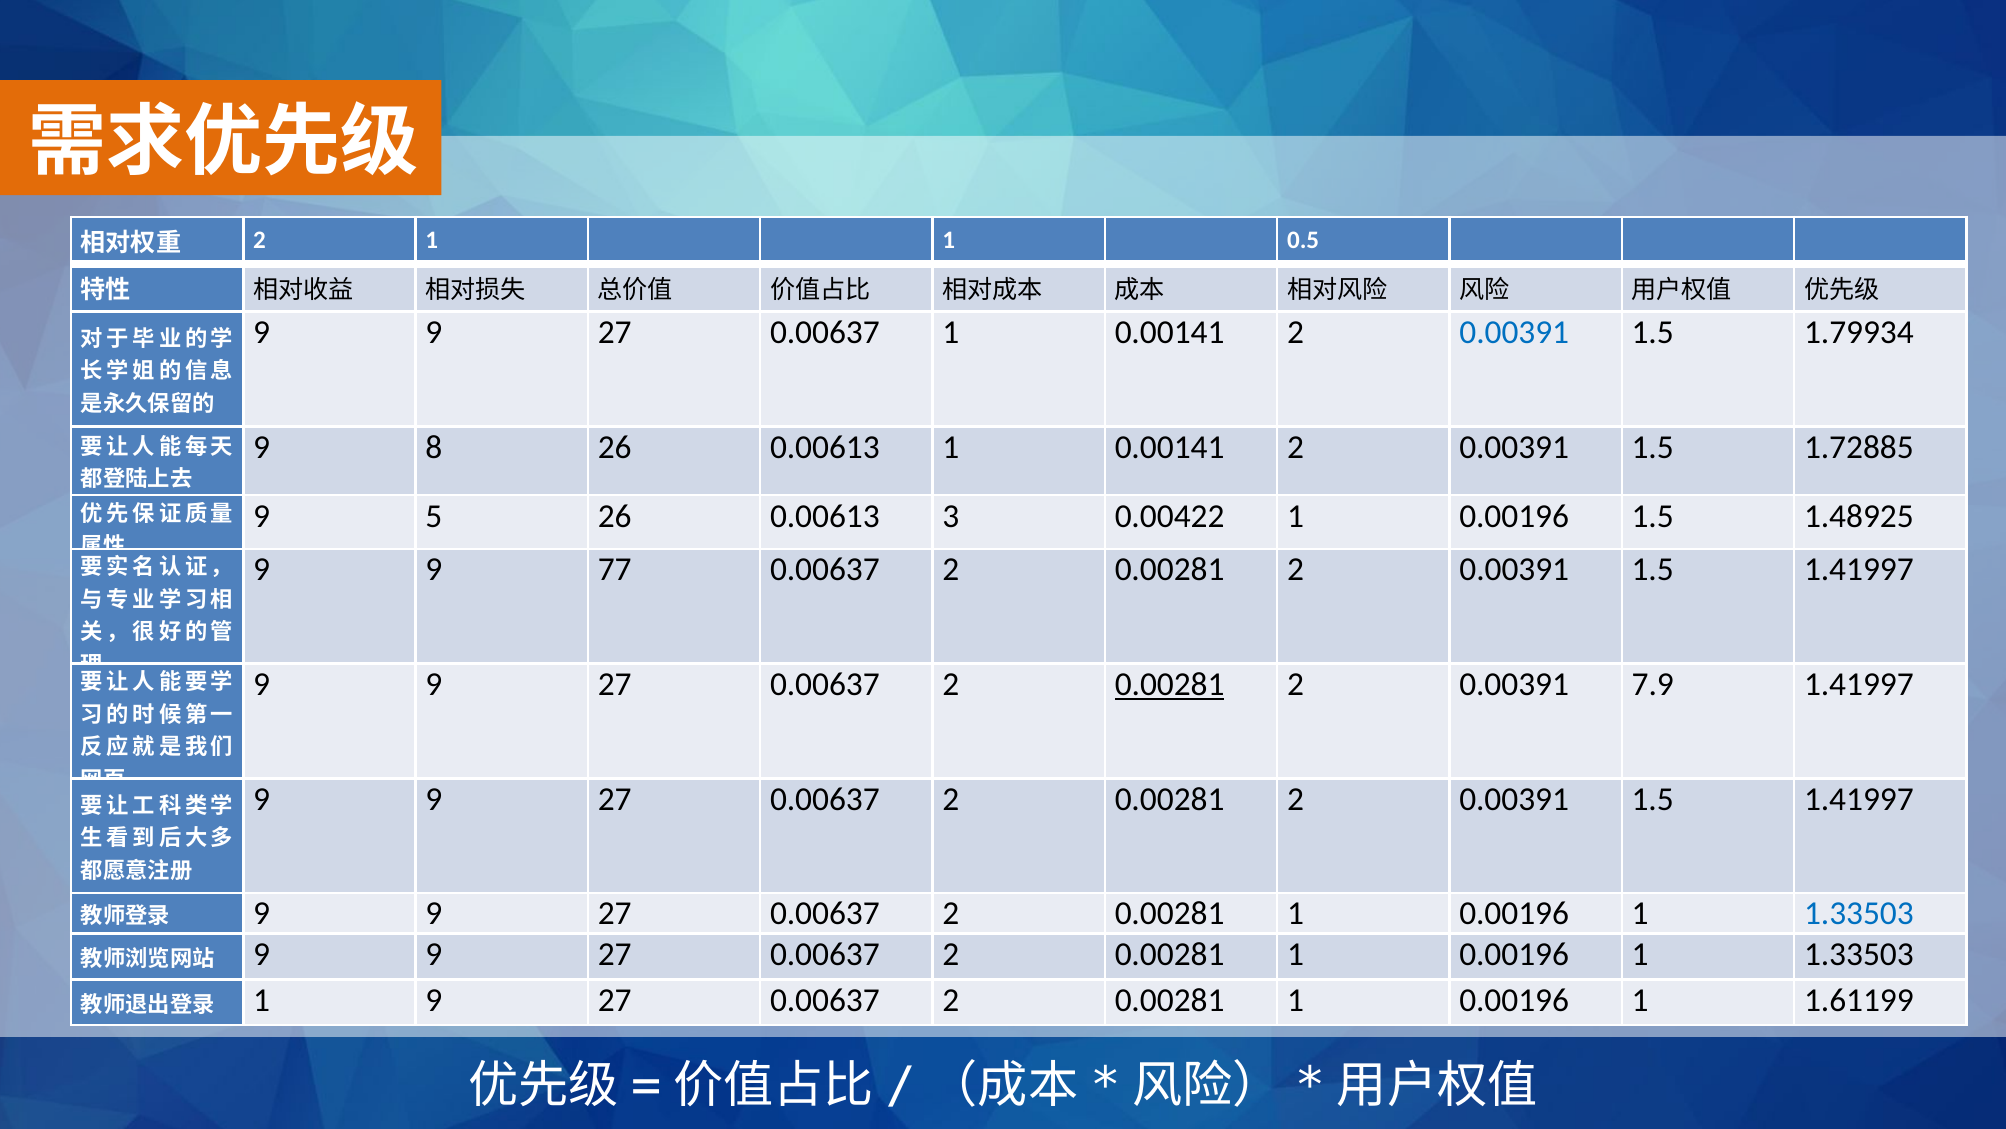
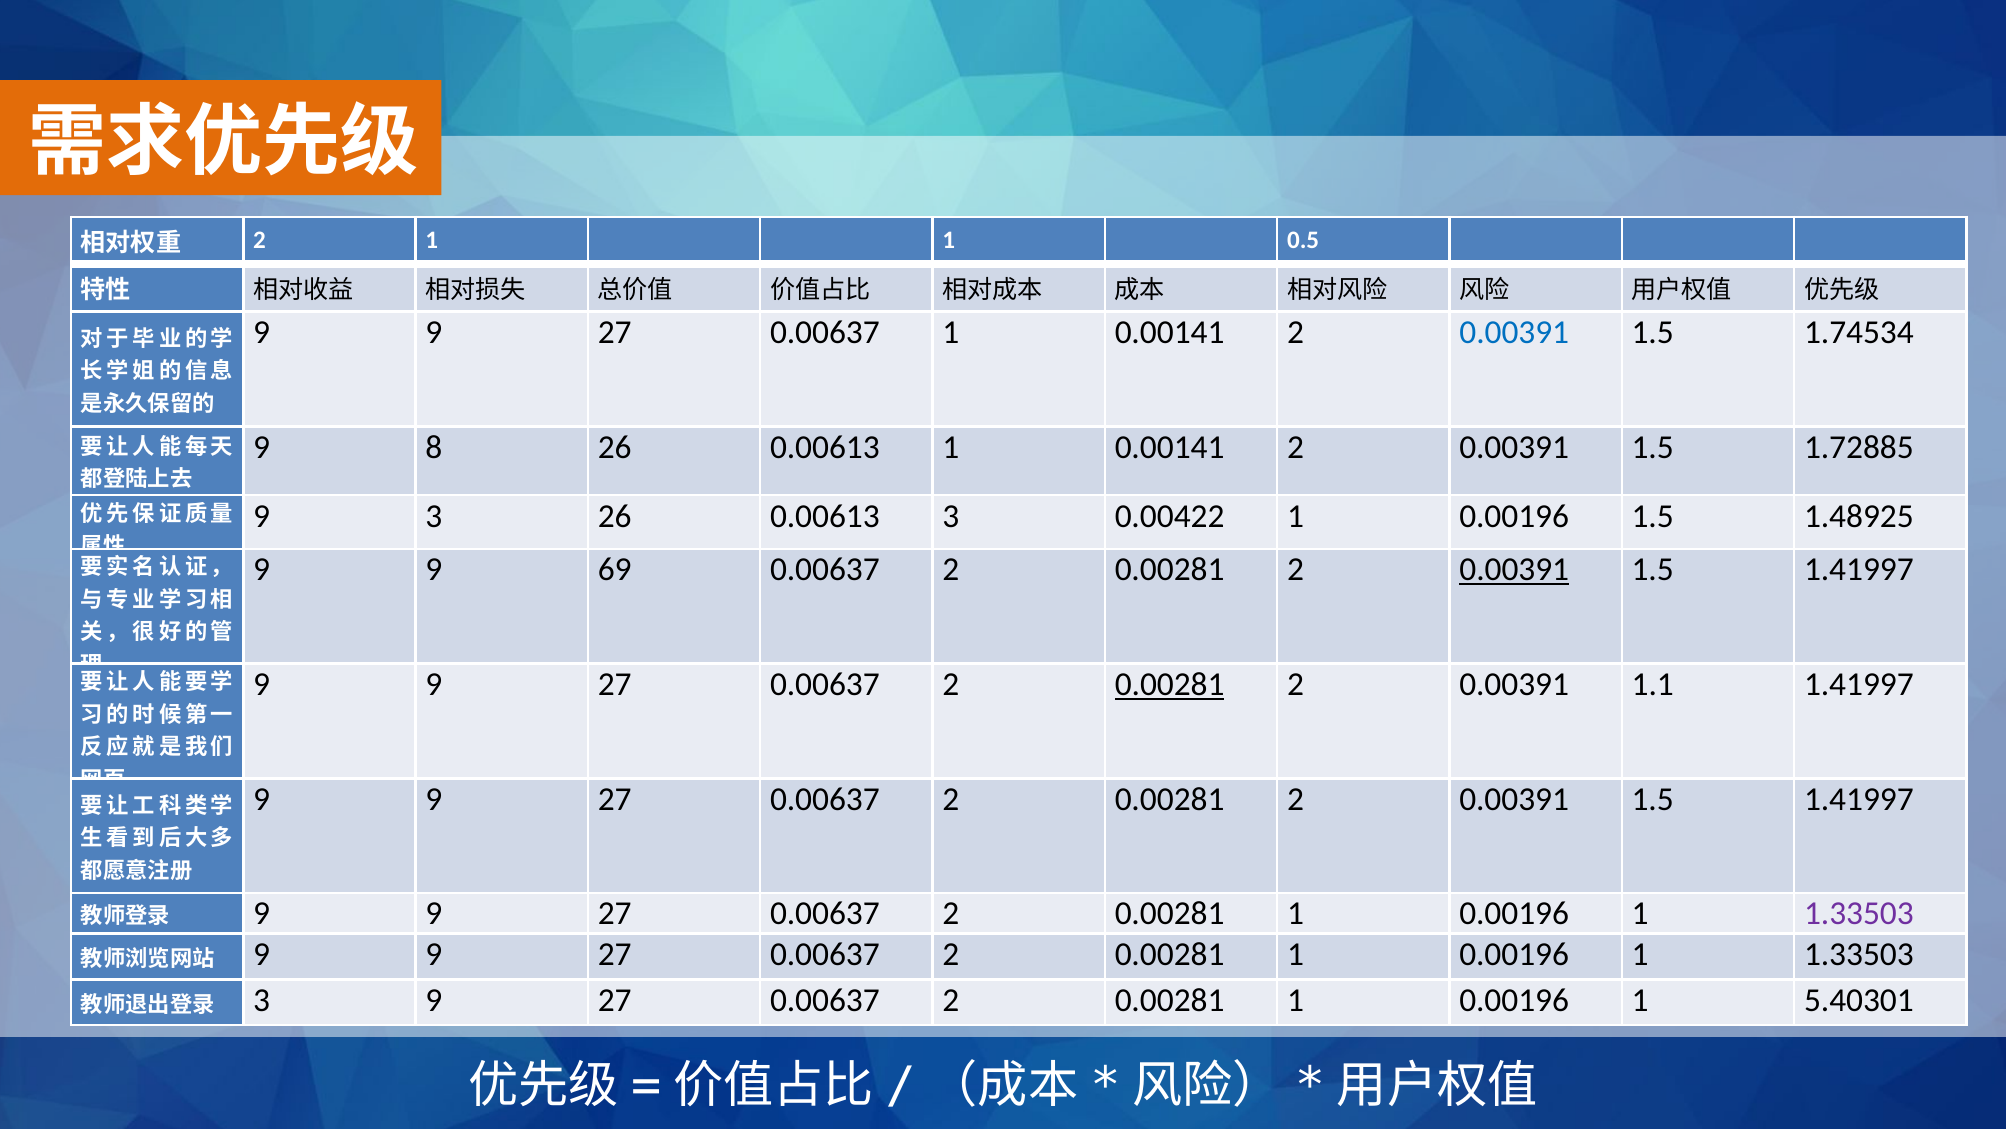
1.79934: 1.79934 -> 1.74534 (1859, 332)
9 5: 5 -> 3 (434, 516)
77: 77 -> 69 (615, 569)
0.00391 underline: none -> present (1514, 569)
7.9: 7.9 -> 1.1 (1653, 684)
1.33503 colour: blue -> purple (1859, 913)
1: 1 -> 3 (262, 1000)
1.61199: 1.61199 -> 5.40301 (1859, 1000)
